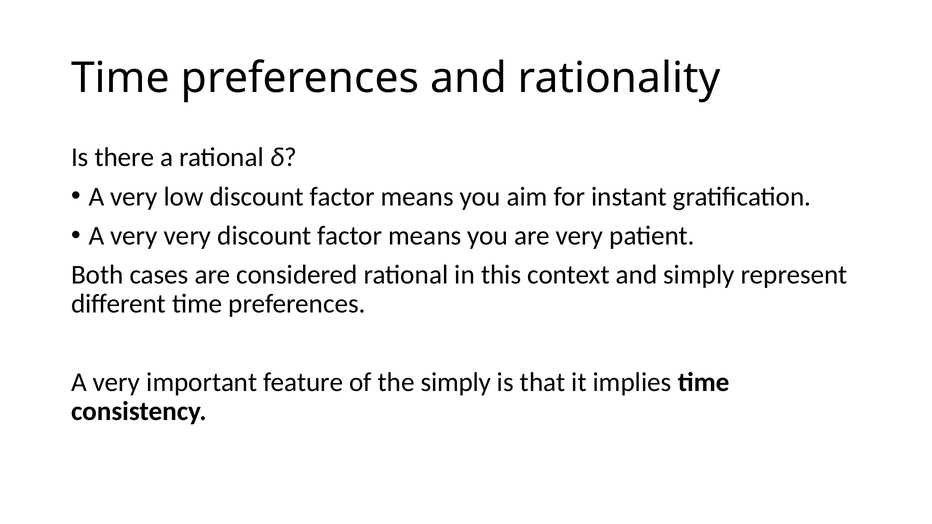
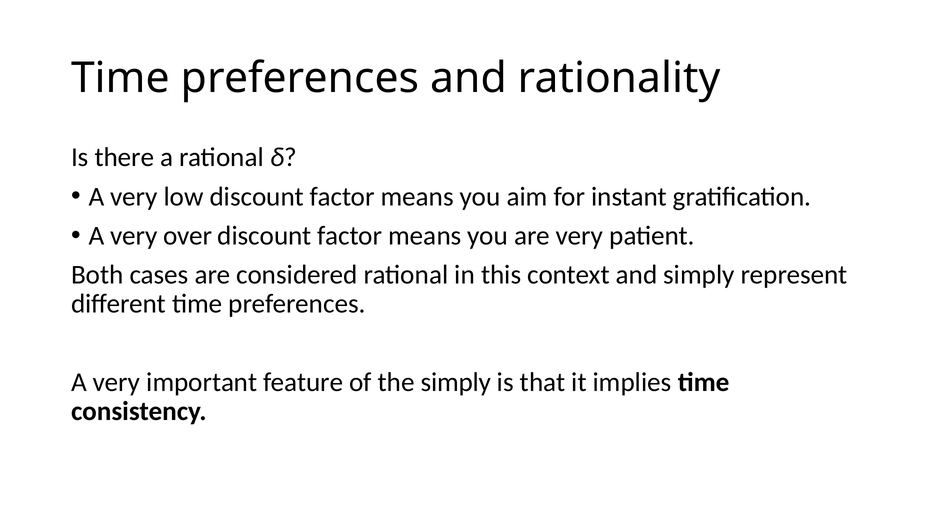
very very: very -> over (188, 236)
